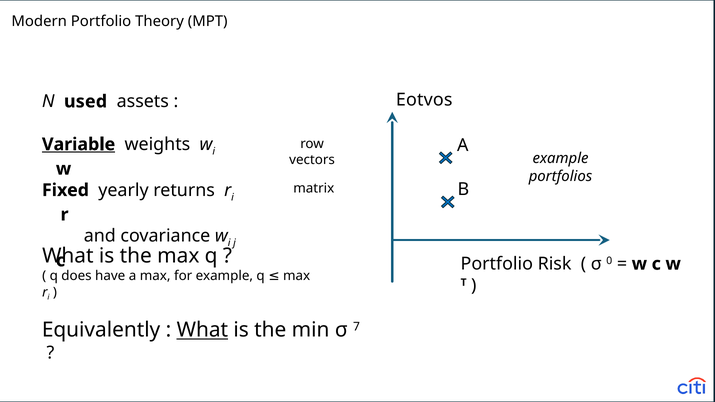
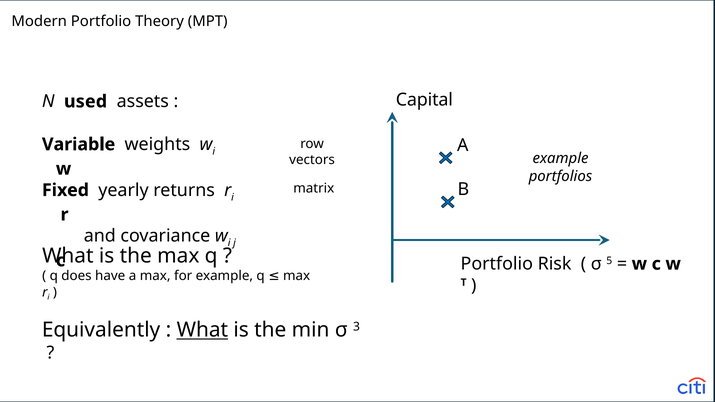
Eotvos: Eotvos -> Capital (424, 100)
Variable underline: present -> none (79, 144)
0: 0 -> 5 (609, 261)
7: 7 -> 3 (357, 327)
